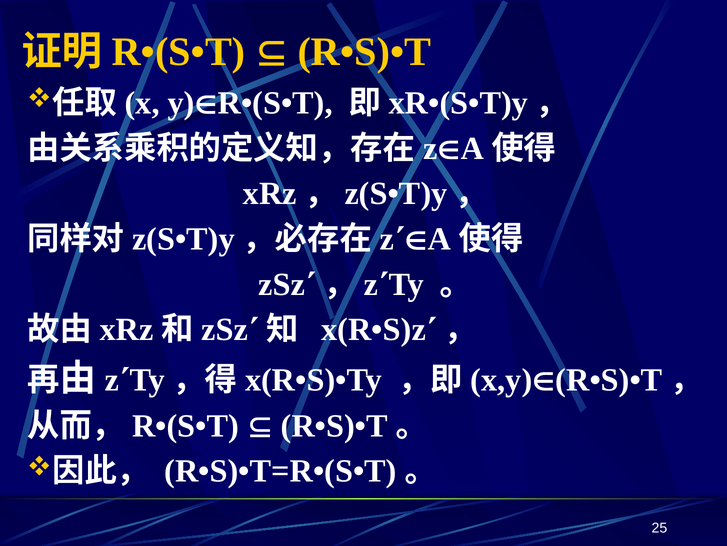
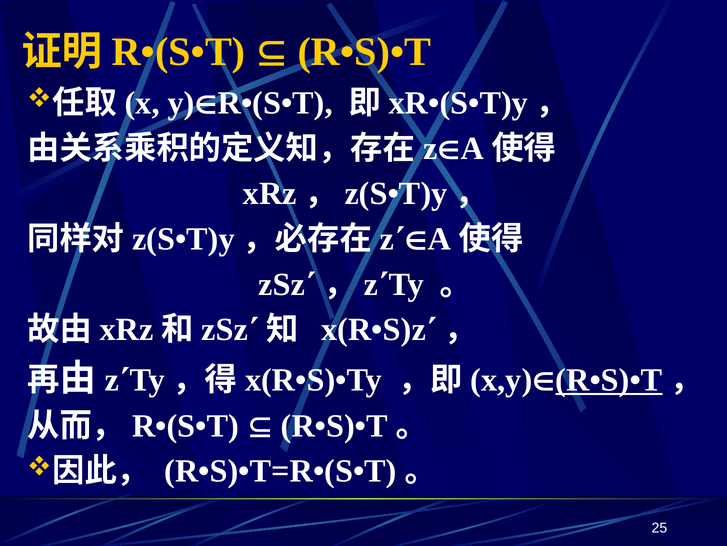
R•S)•T underline: none -> present (609, 379)
